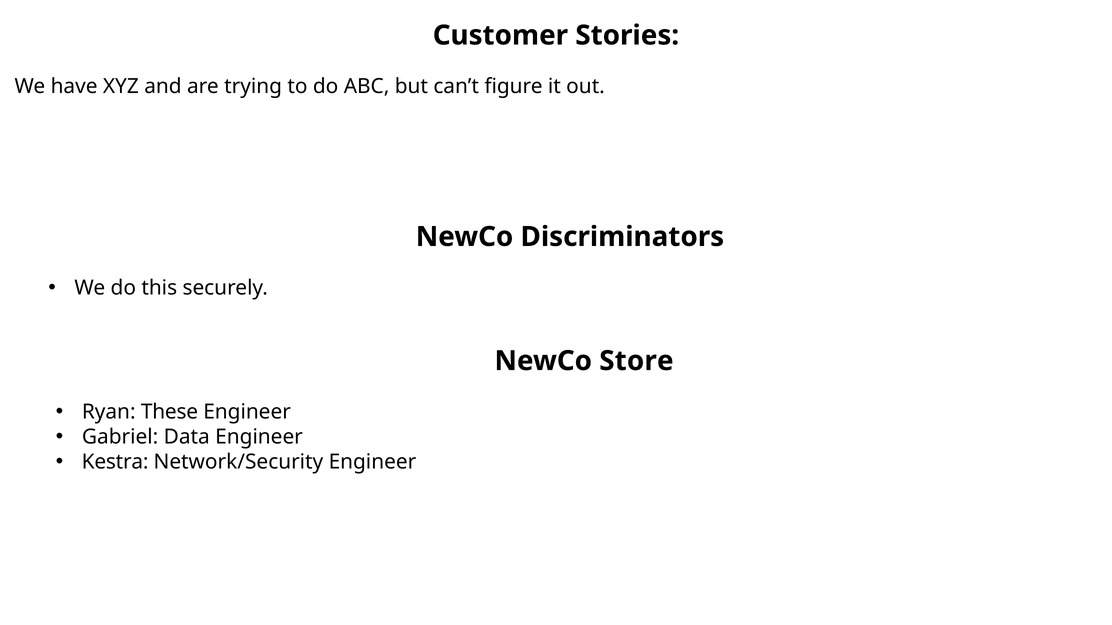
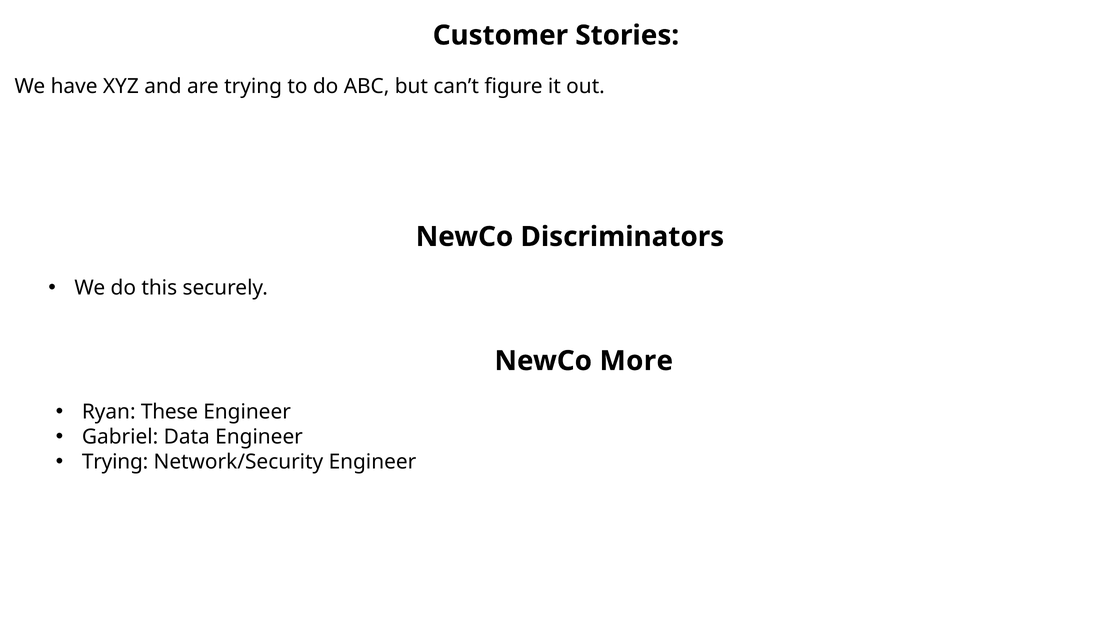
Store: Store -> More (636, 361)
Kestra: Kestra -> Trying (115, 462)
